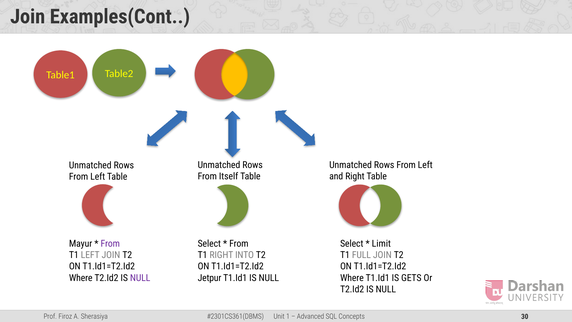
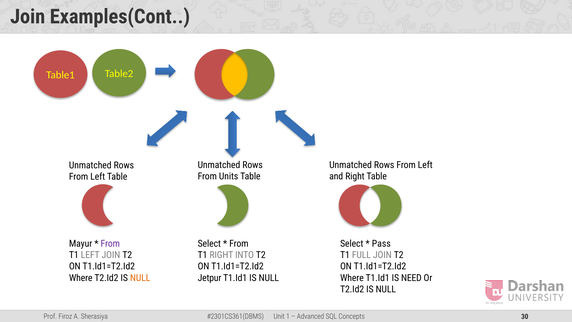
Itself: Itself -> Units (229, 176)
Limit: Limit -> Pass (381, 243)
NULL colour: purple -> orange (140, 278)
GETS: GETS -> NEED (411, 278)
